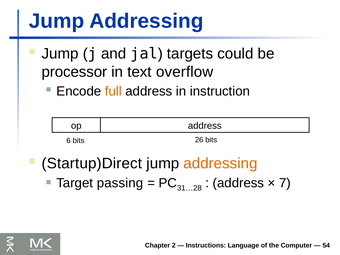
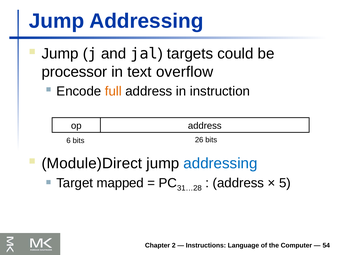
Startup)Direct: Startup)Direct -> Module)Direct (92, 163)
addressing colour: orange -> blue (220, 163)
passing: passing -> mapped (120, 183)
7: 7 -> 5 (285, 183)
